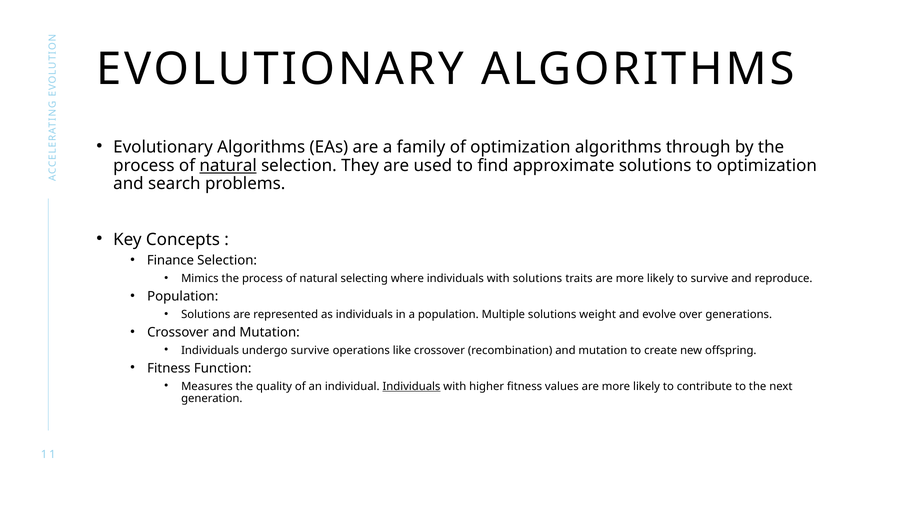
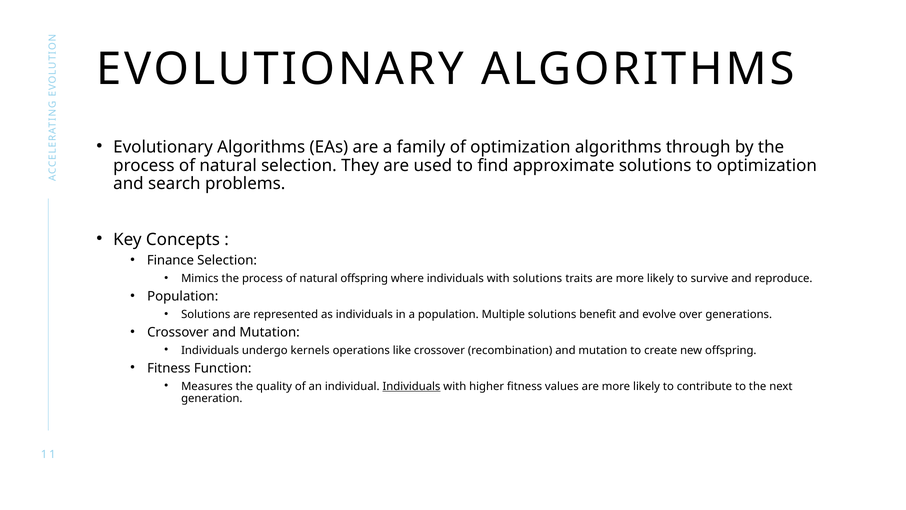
natural underline: present -> none (228, 165)
natural selecting: selecting -> offspring (364, 278)
weight: weight -> benefit (598, 314)
undergo survive: survive -> kernels (310, 350)
